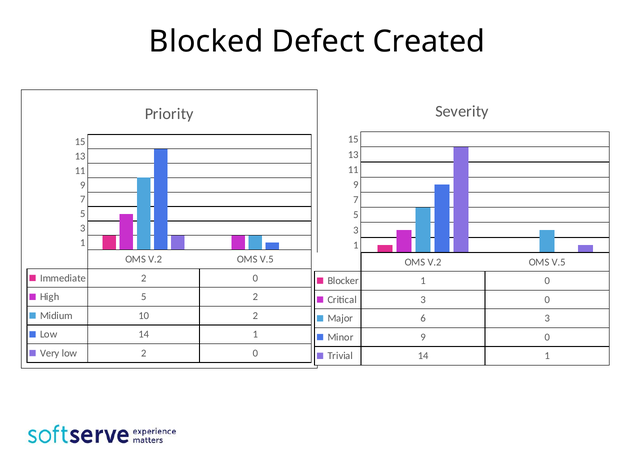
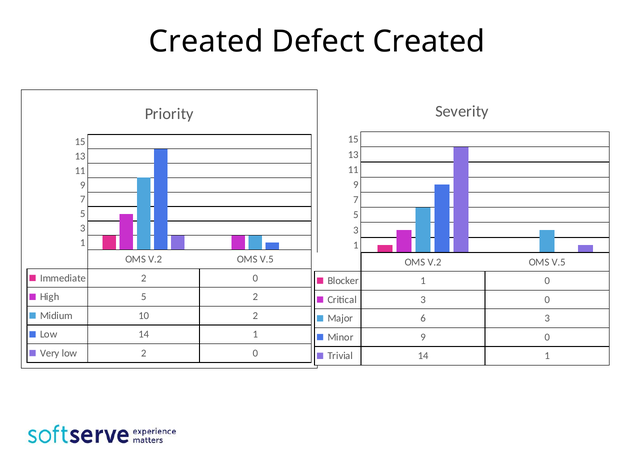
Blocked: Blocked -> Created (206, 42)
